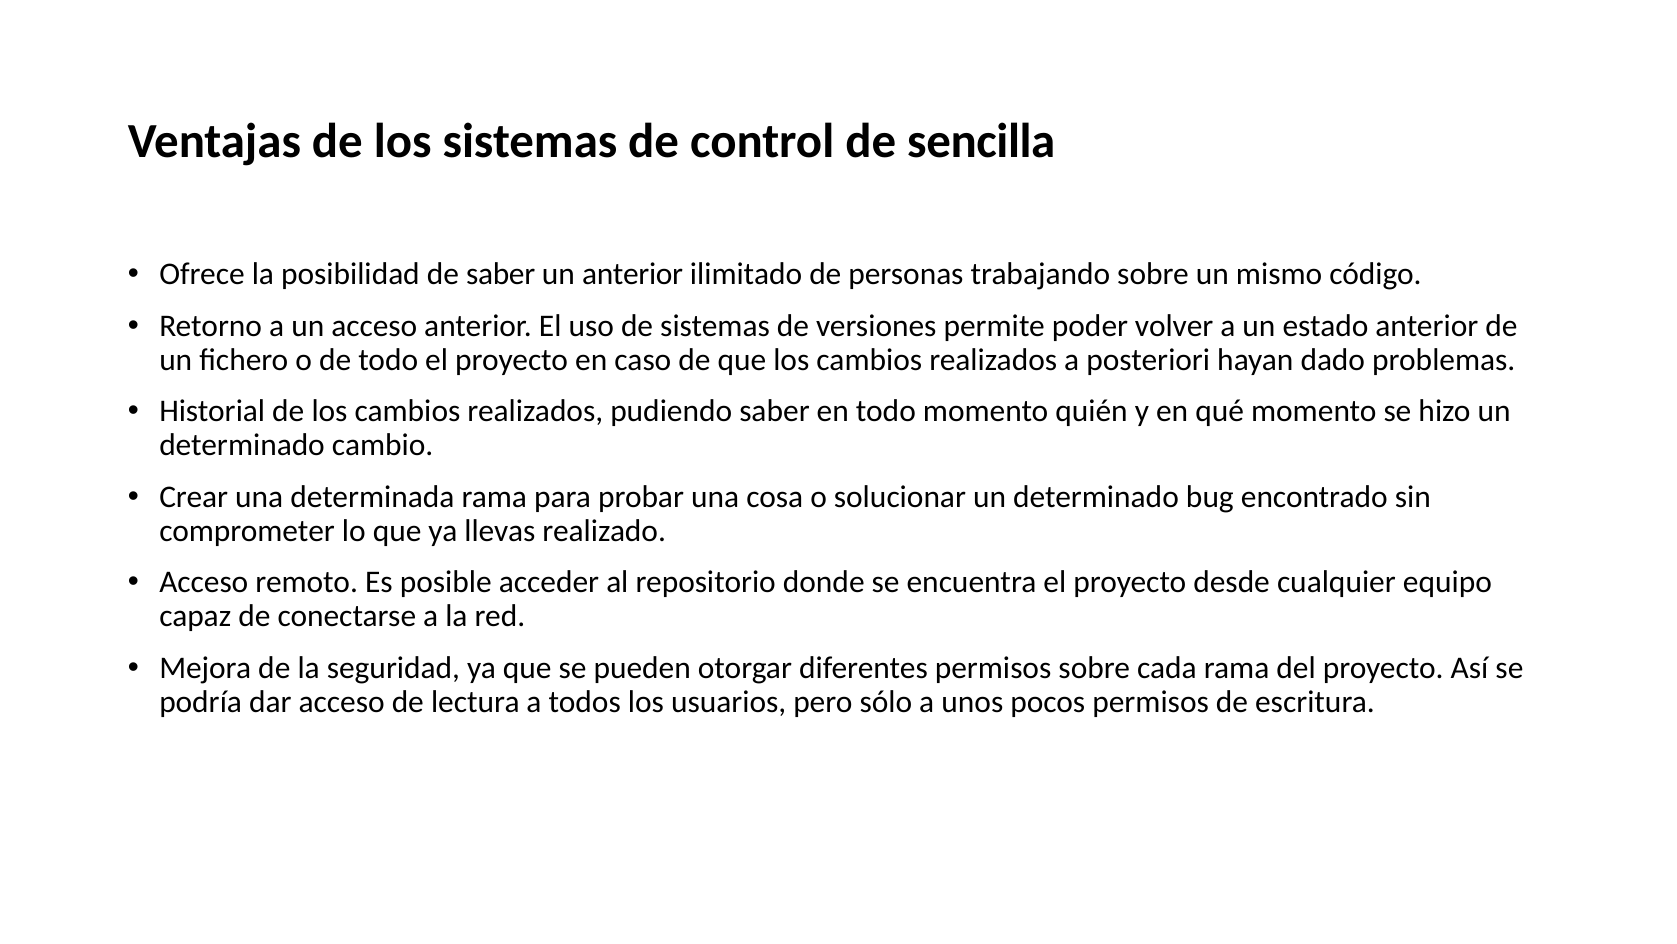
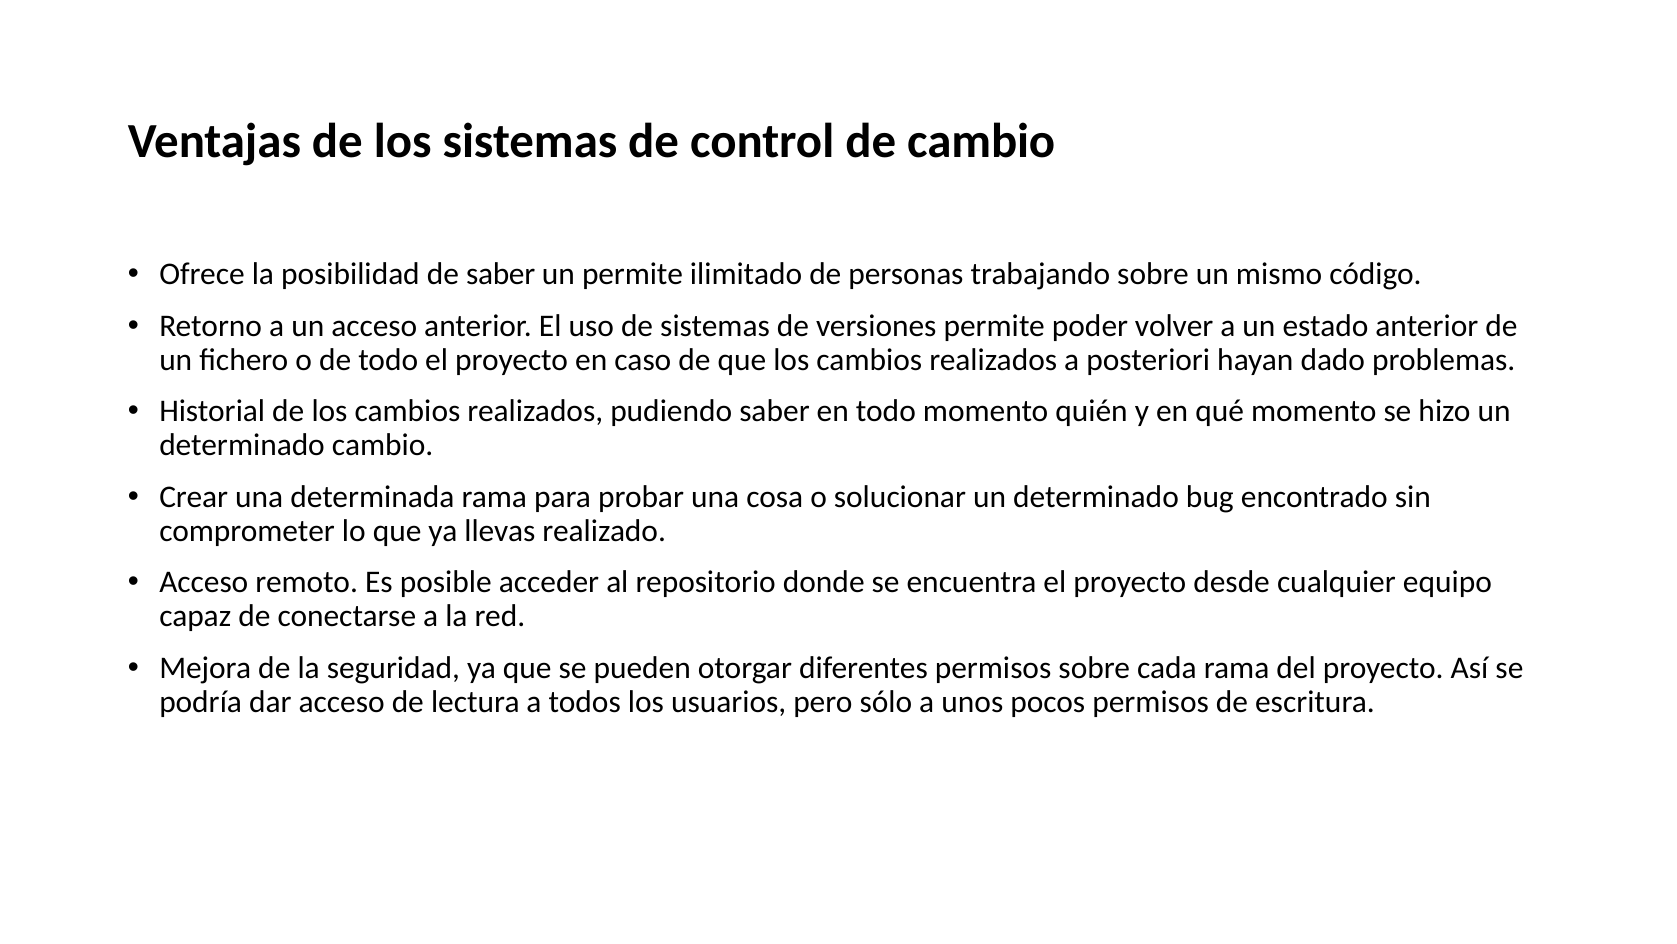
de sencilla: sencilla -> cambio (981, 141)
un anterior: anterior -> permite (632, 274)
